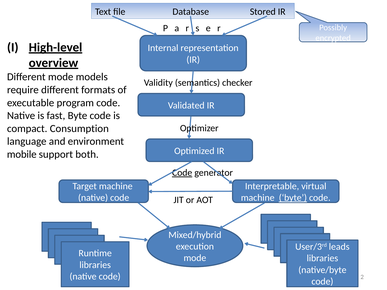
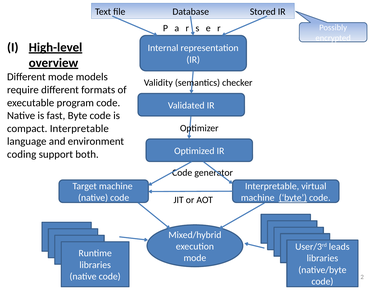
compact Consumption: Consumption -> Interpretable (79, 129)
mobile: mobile -> coding (22, 154)
Code underline: present -> none (182, 173)
